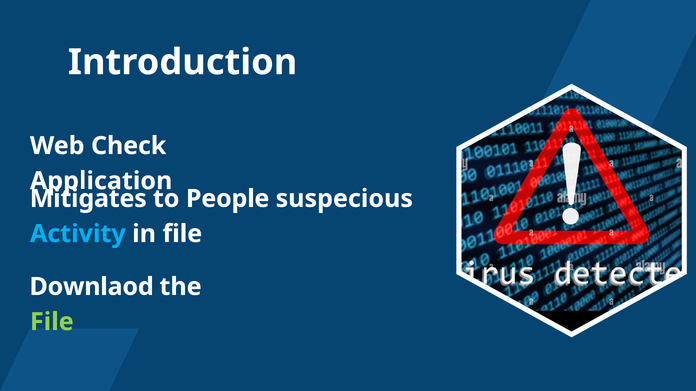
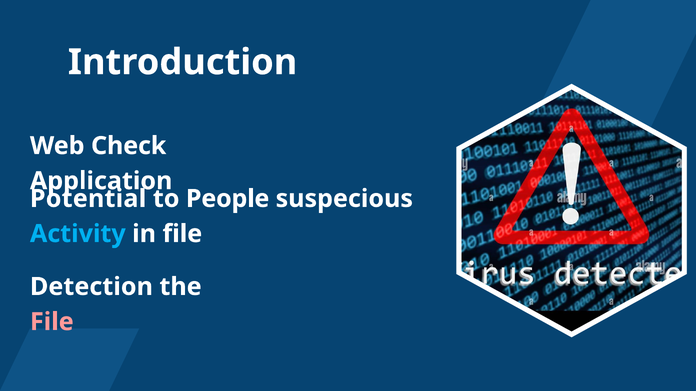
Mitigates: Mitigates -> Potential (88, 199)
Downlaod: Downlaod -> Detection (91, 287)
File colour: light green -> pink (52, 322)
